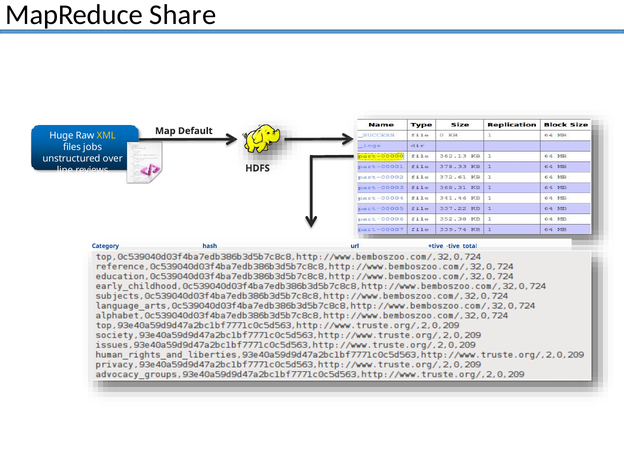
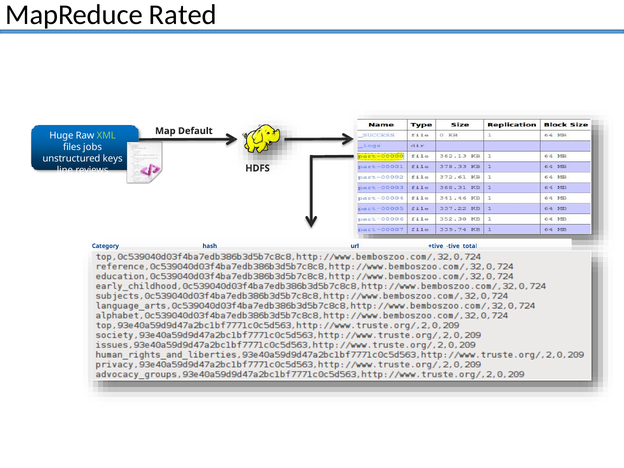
Share: Share -> Rated (183, 15)
XML colour: yellow -> light green (106, 136)
over: over -> keys (113, 159)
